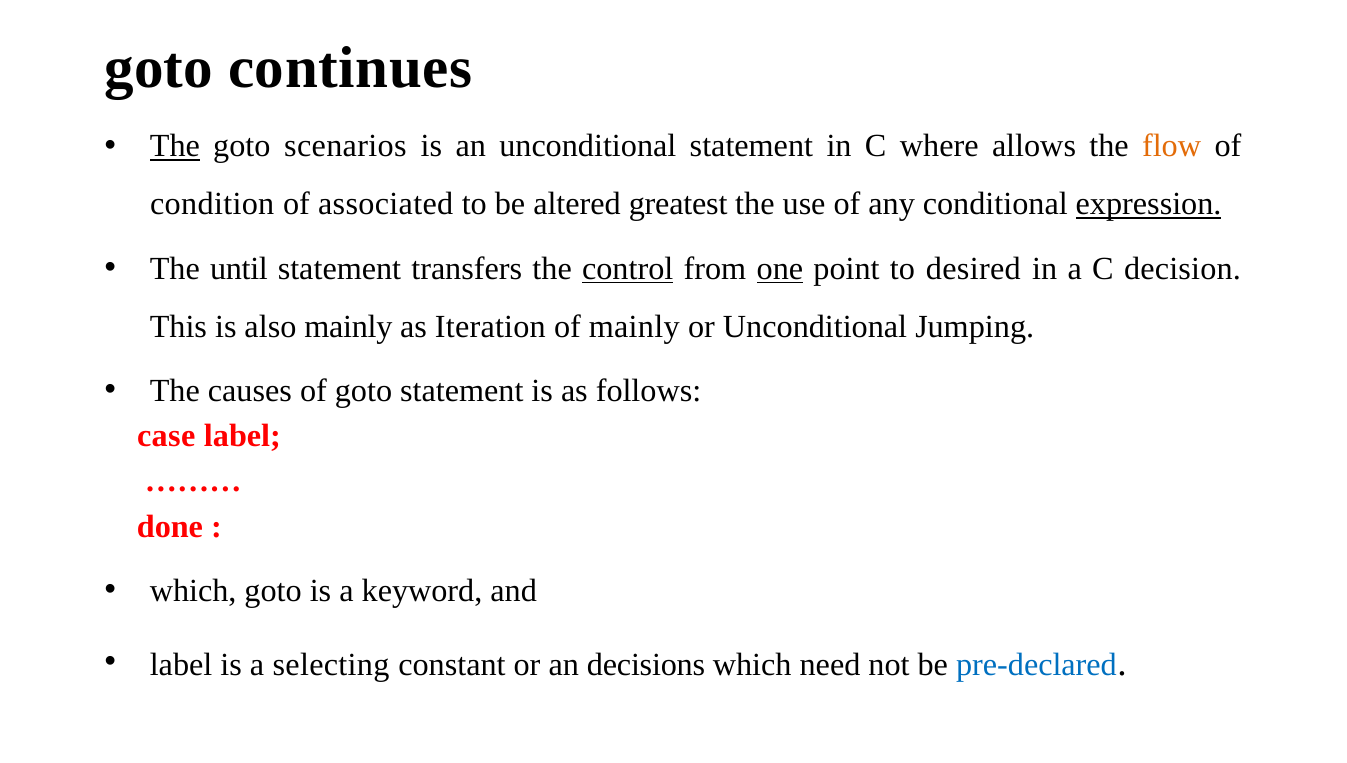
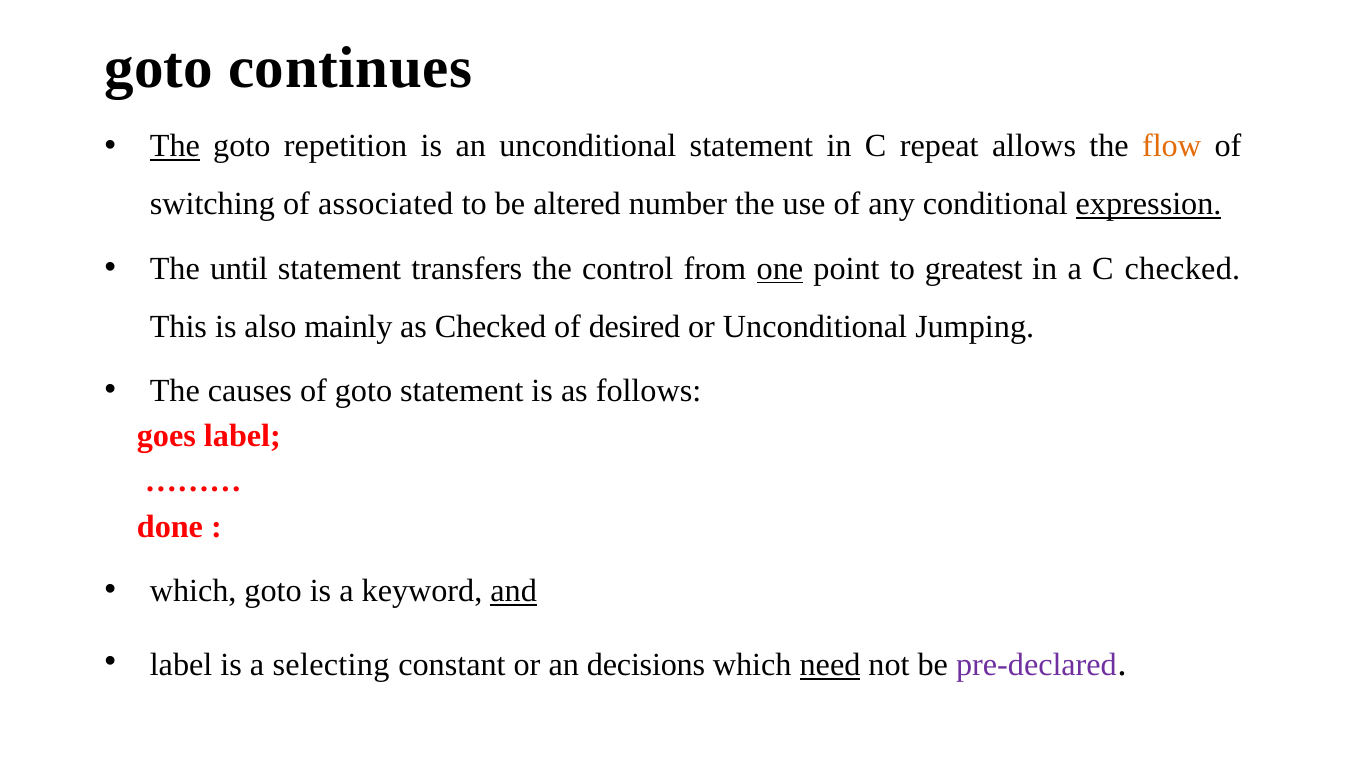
scenarios: scenarios -> repetition (346, 146)
where: where -> repeat (939, 146)
condition: condition -> switching (212, 204)
greatest: greatest -> number (678, 204)
control underline: present -> none (628, 269)
desired: desired -> greatest (974, 269)
C decision: decision -> checked (1182, 269)
as Iteration: Iteration -> Checked (491, 327)
of mainly: mainly -> desired (635, 327)
case: case -> goes (166, 436)
and underline: none -> present (514, 591)
need underline: none -> present (830, 665)
pre-declared colour: blue -> purple (1036, 665)
